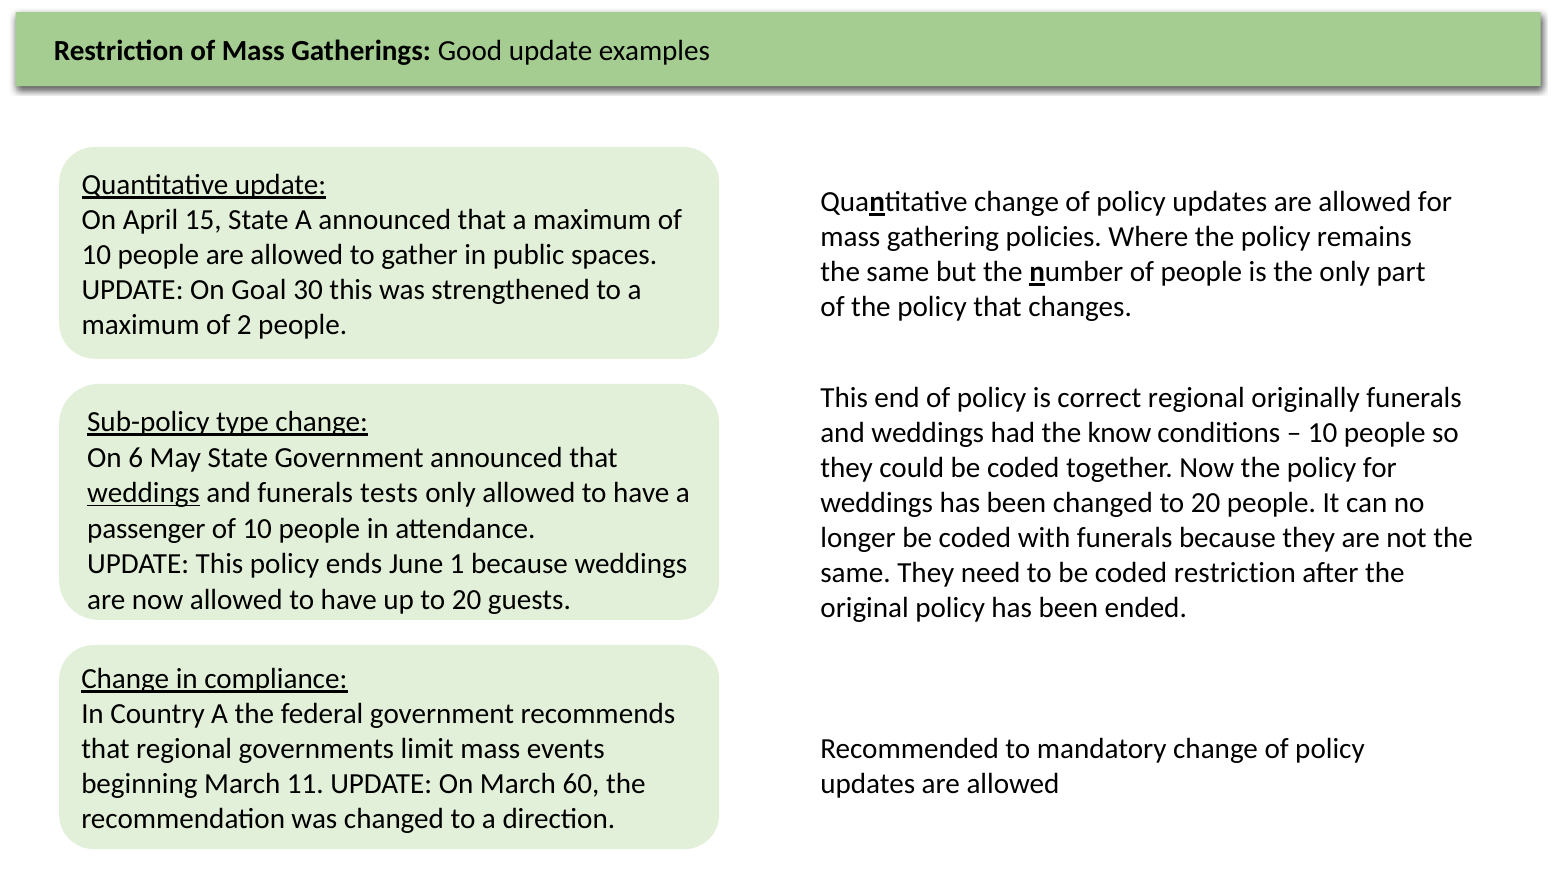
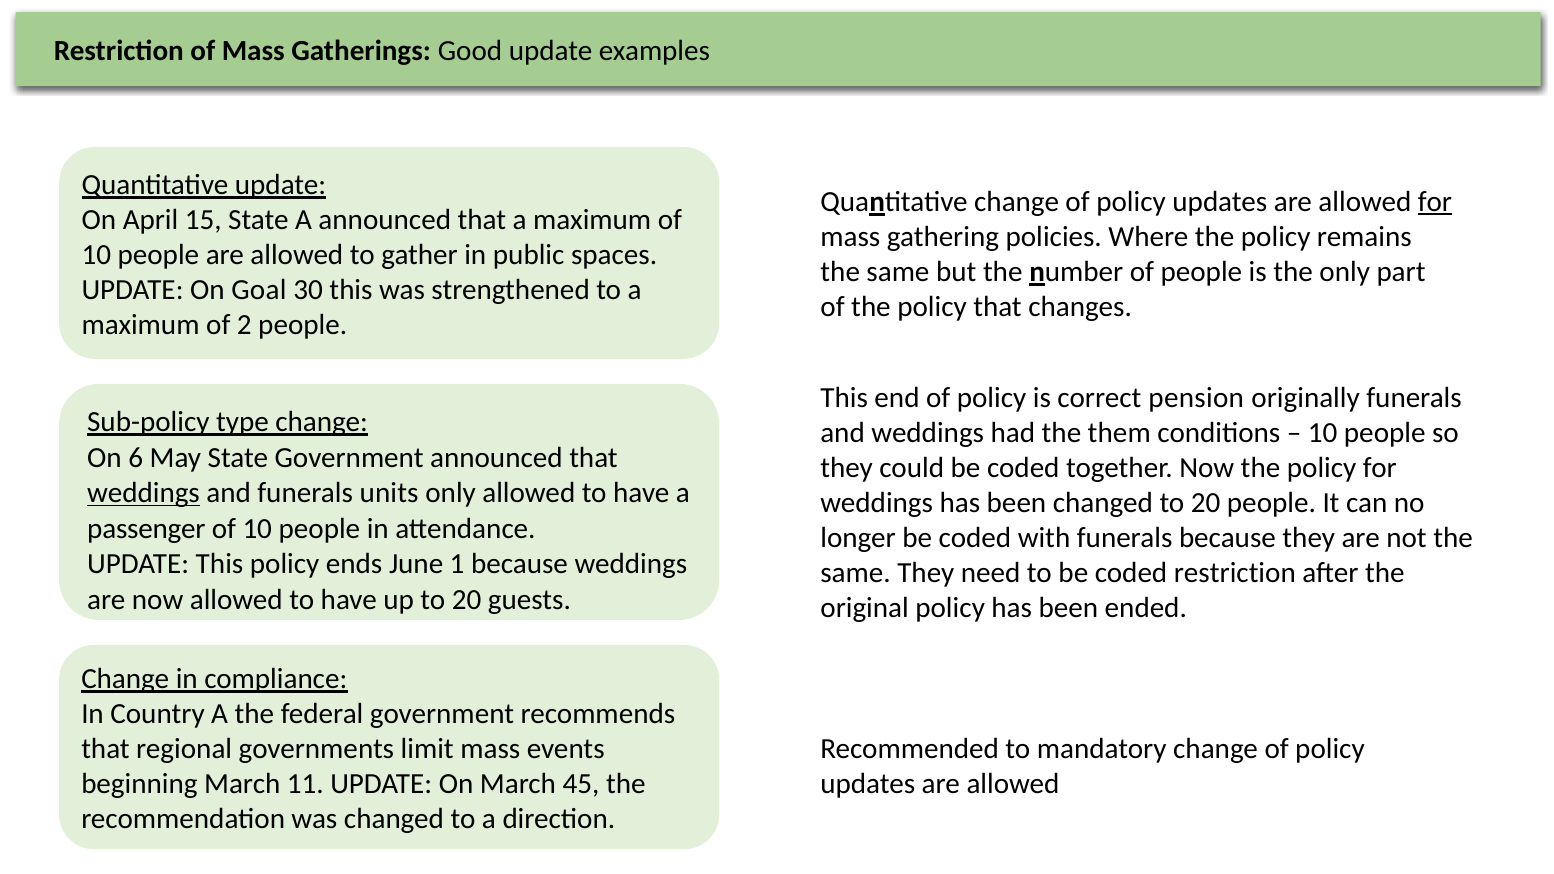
for underline: none -> present (1435, 202)
correct regional: regional -> pension (1196, 398)
know: know -> them (1119, 433)
tests: tests -> units (389, 493)
60: 60 -> 45 (581, 784)
